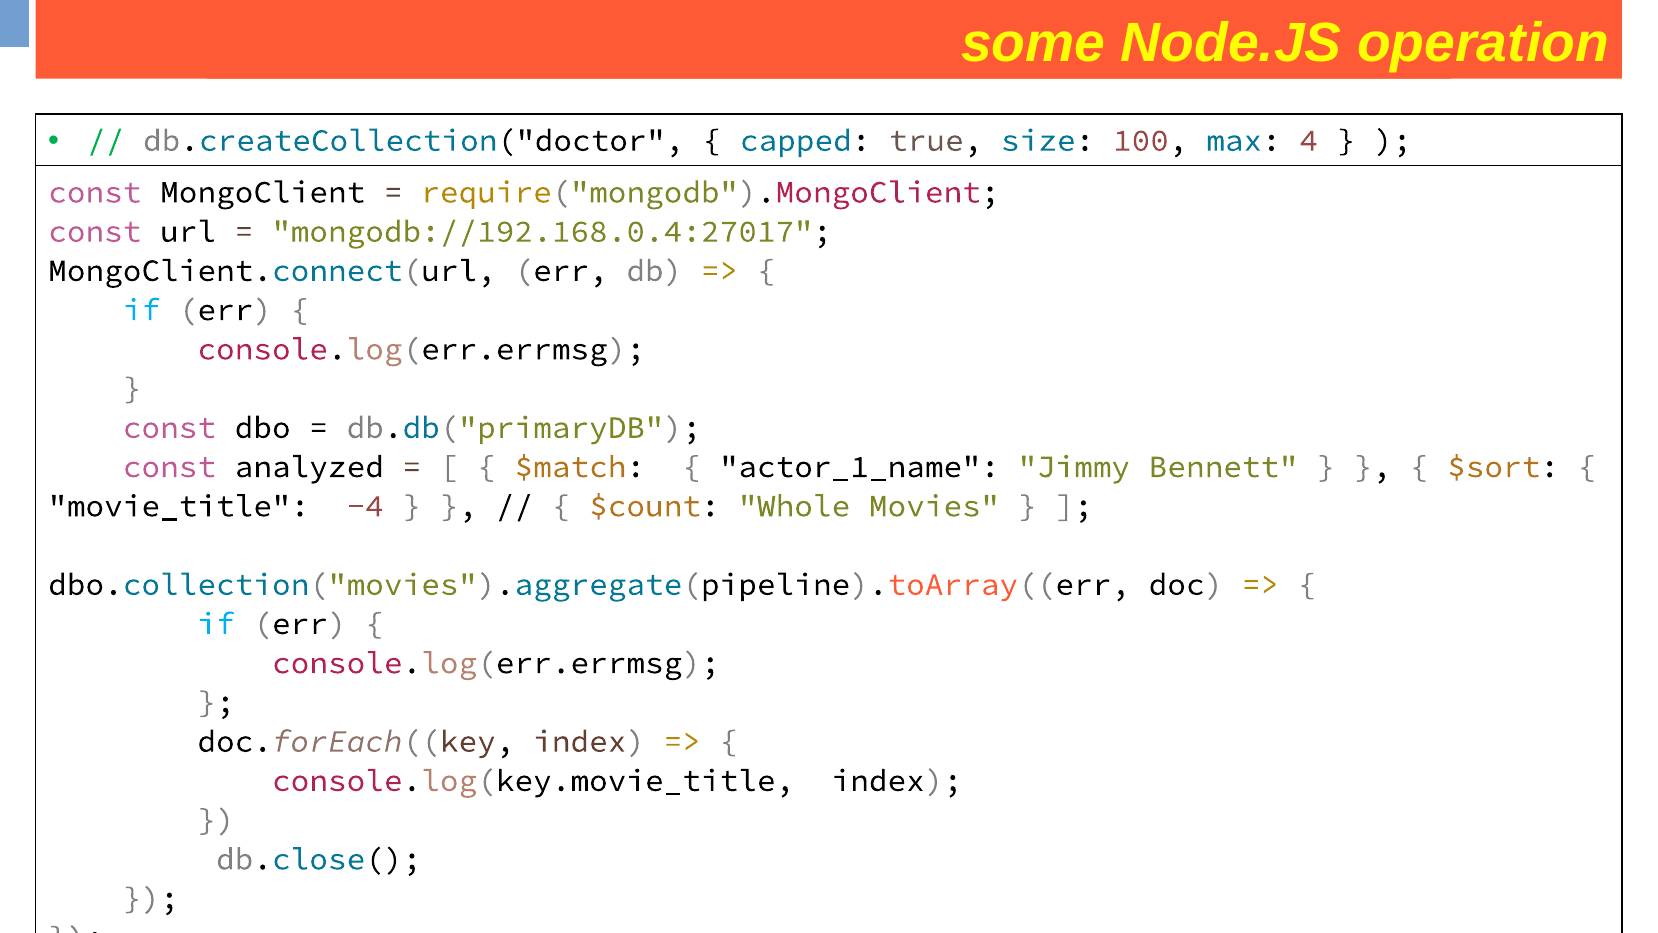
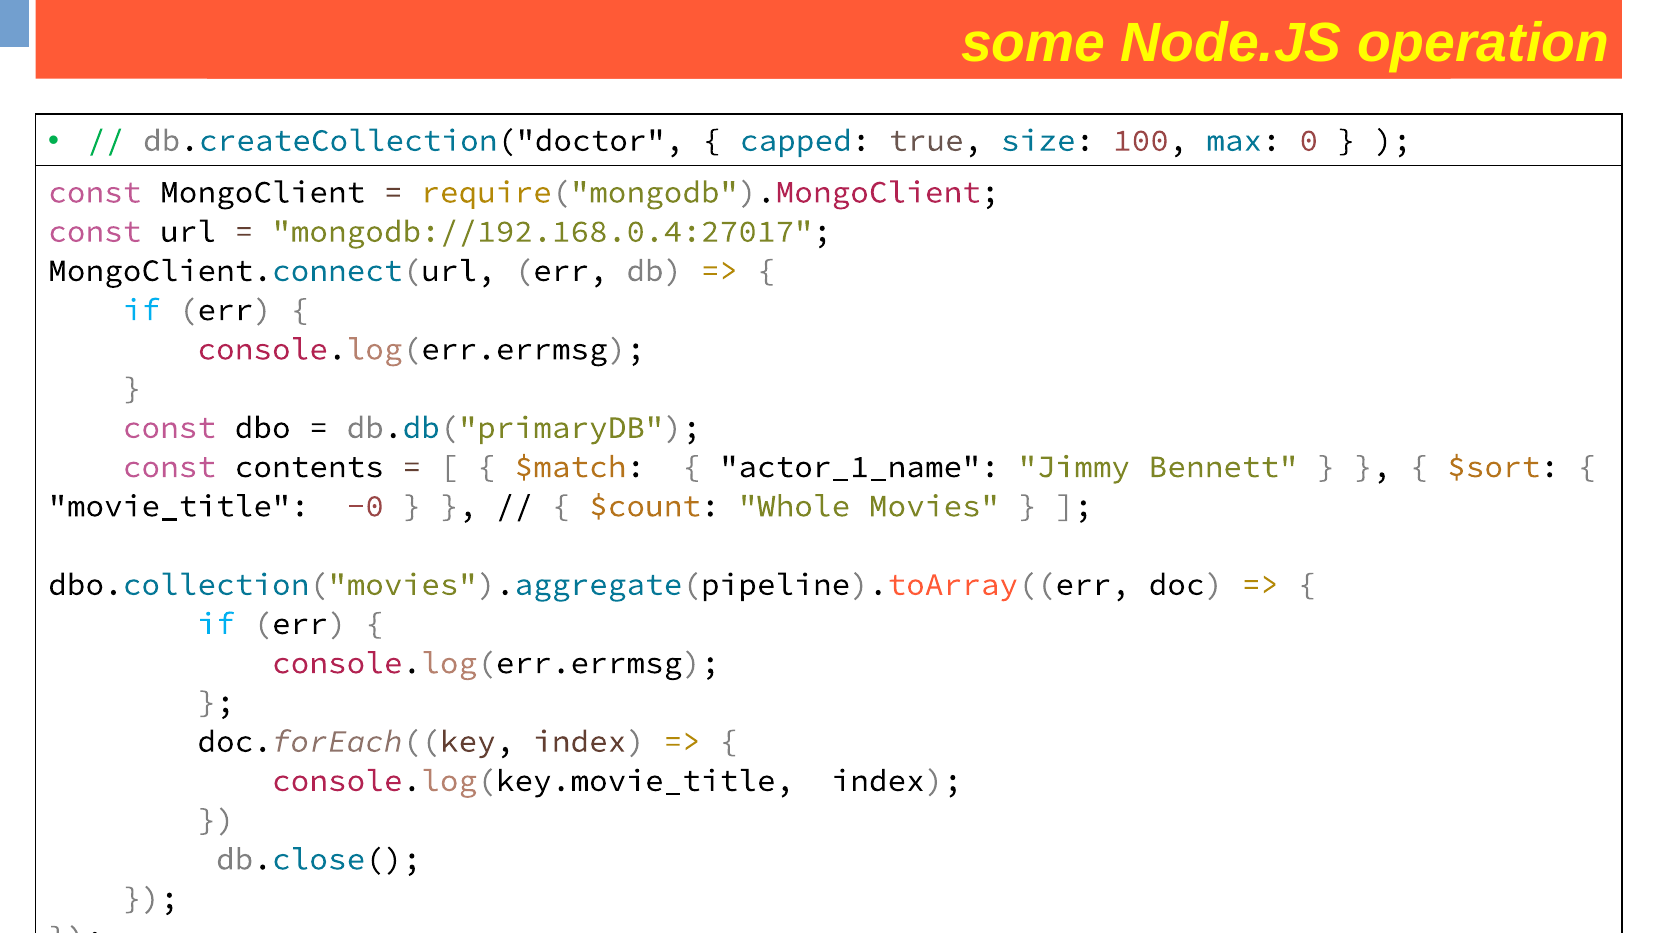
4: 4 -> 0 (1309, 140)
analyzed: analyzed -> contents (309, 467)
-4: -4 -> -0 (365, 506)
